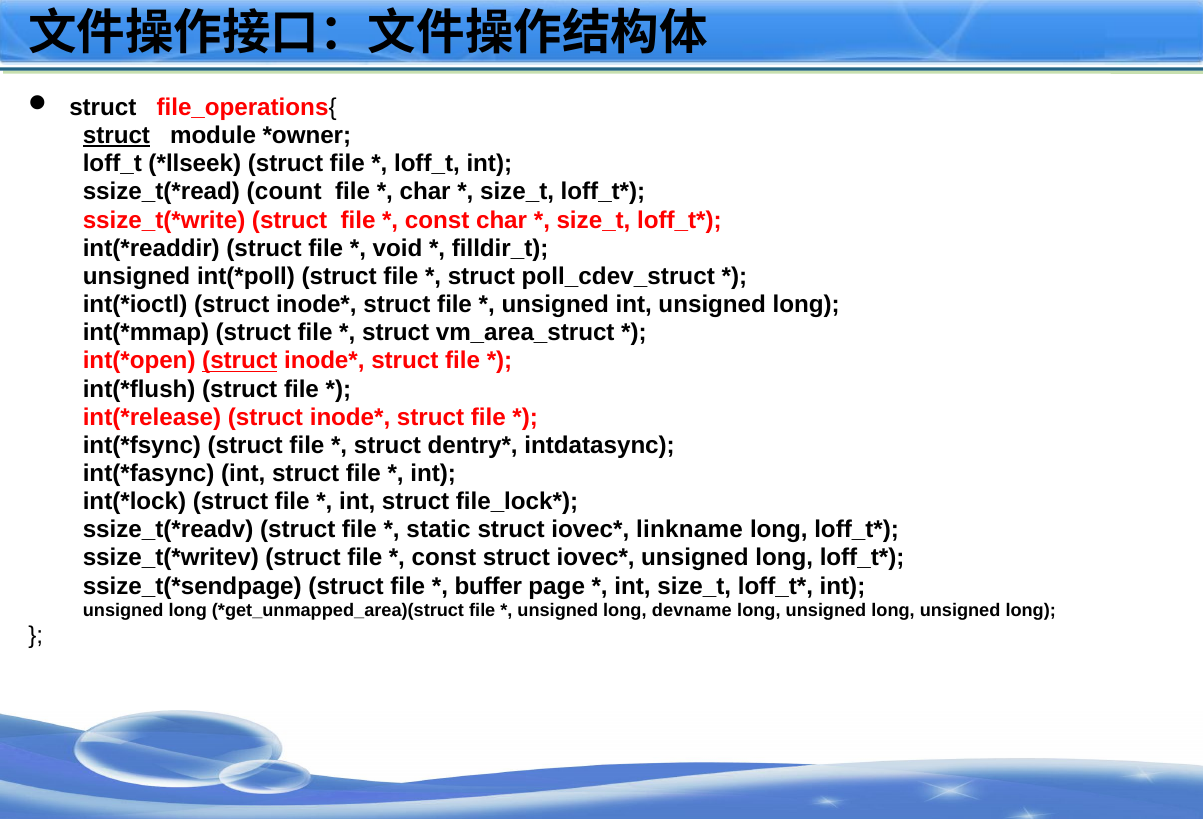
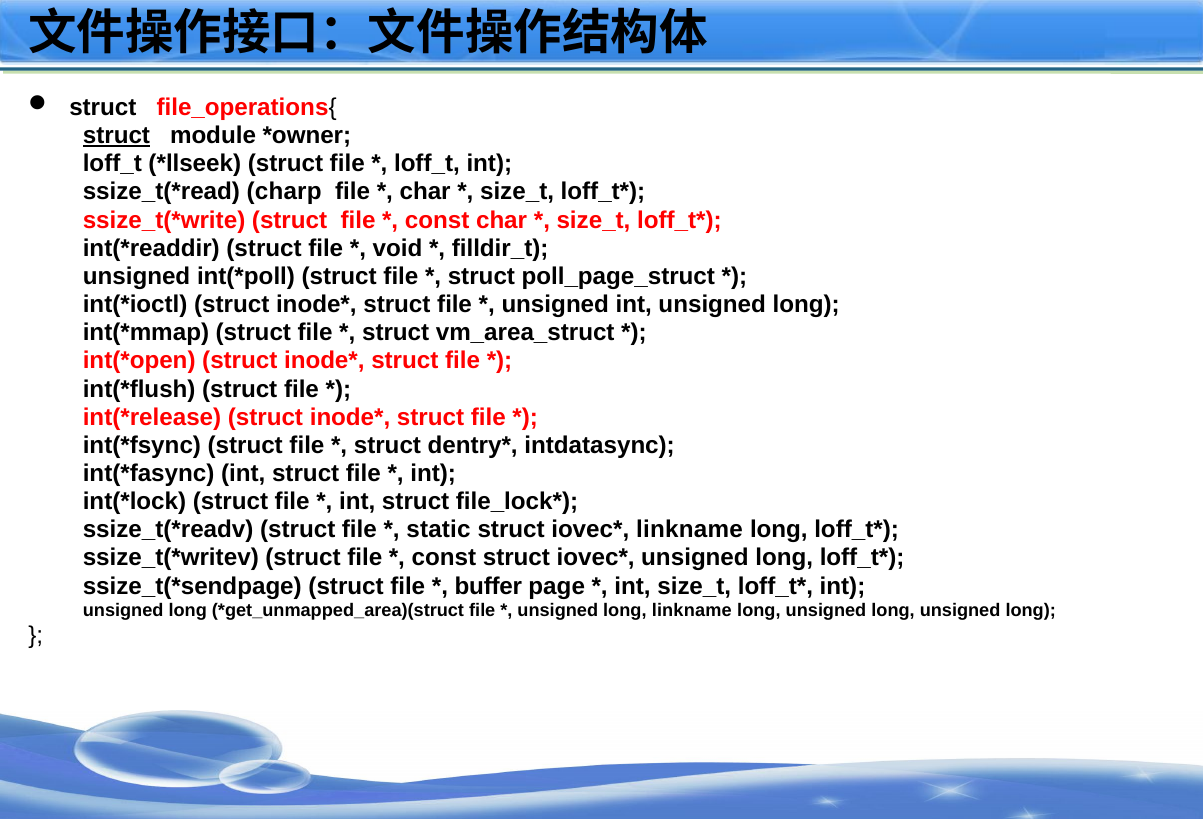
count: count -> charp (284, 192)
poll_cdev_struct: poll_cdev_struct -> poll_page_struct (618, 276)
struct underline: present -> none (240, 361)
long devname: devname -> linkname (692, 610)
